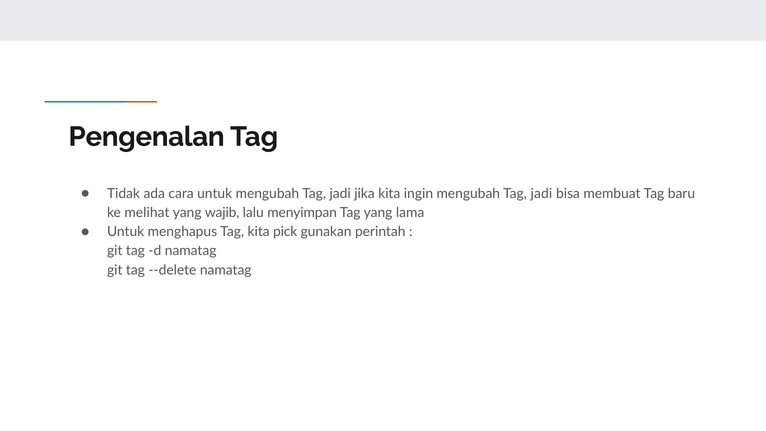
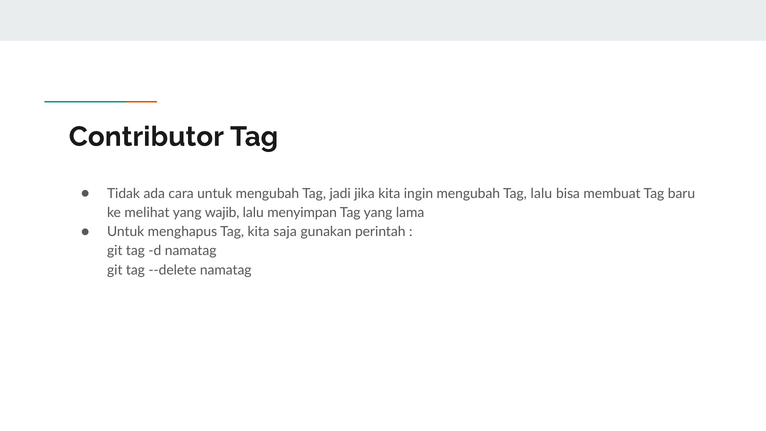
Pengenalan: Pengenalan -> Contributor (146, 137)
ingin mengubah Tag jadi: jadi -> lalu (541, 194)
pick: pick -> saja (285, 232)
